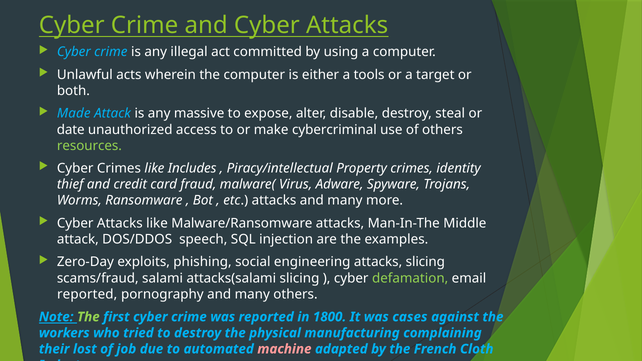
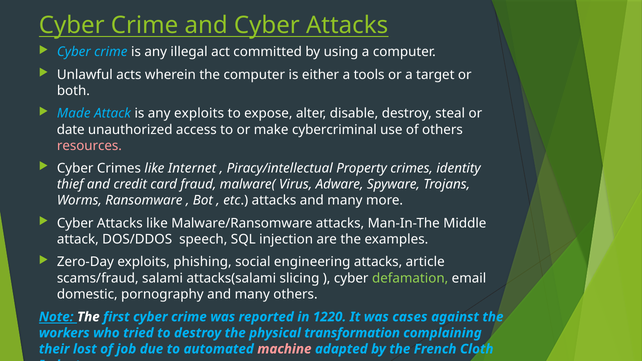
any massive: massive -> exploits (199, 114)
resources colour: light green -> pink (89, 146)
Includes: Includes -> Internet (192, 168)
attacks slicing: slicing -> article (425, 262)
reported: reported -> domestic (87, 294)
The colour: light green -> white (88, 317)
1800: 1800 -> 1220 (330, 317)
manufacturing: manufacturing -> transformation (352, 333)
